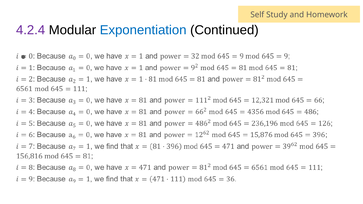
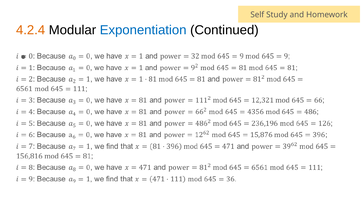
4.2.4 colour: purple -> orange (31, 30)
